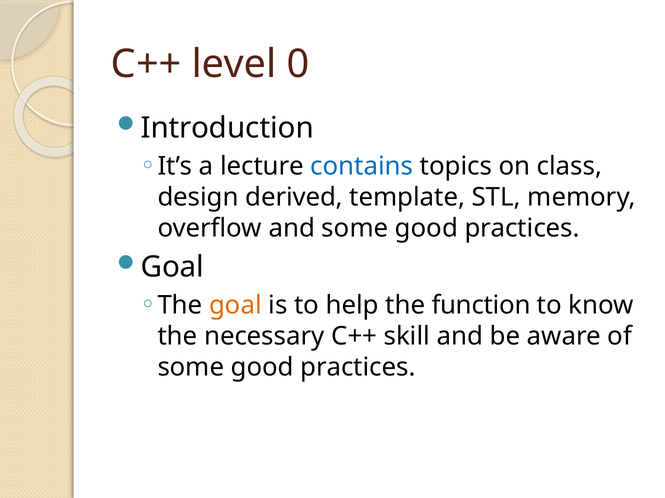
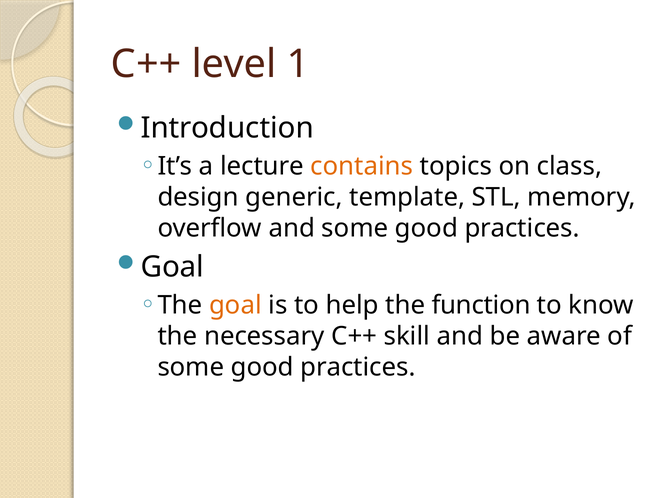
0: 0 -> 1 (298, 64)
contains colour: blue -> orange (362, 166)
derived: derived -> generic (294, 198)
